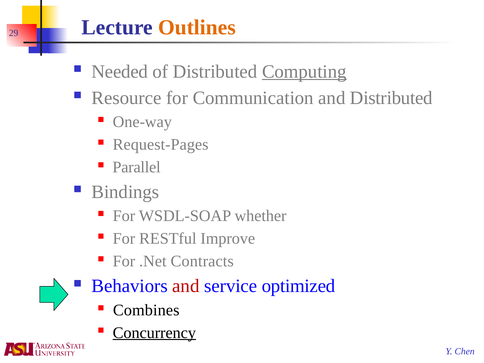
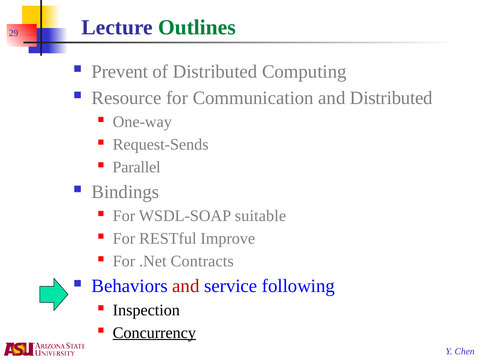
Outlines colour: orange -> green (197, 27)
Needed: Needed -> Prevent (120, 71)
Computing underline: present -> none (304, 71)
Request-Pages: Request-Pages -> Request-Sends (161, 144)
whether: whether -> suitable (260, 216)
optimized: optimized -> following (298, 286)
Combines: Combines -> Inspection (146, 310)
